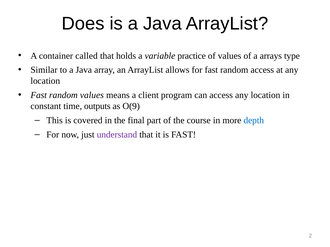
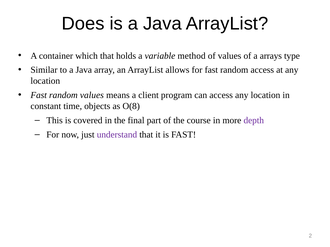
called: called -> which (87, 56)
practice: practice -> method (192, 56)
outputs: outputs -> objects (97, 106)
O(9: O(9 -> O(8 (131, 106)
depth colour: blue -> purple (254, 121)
